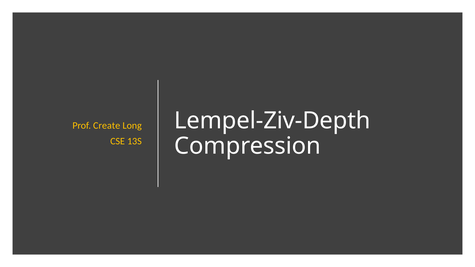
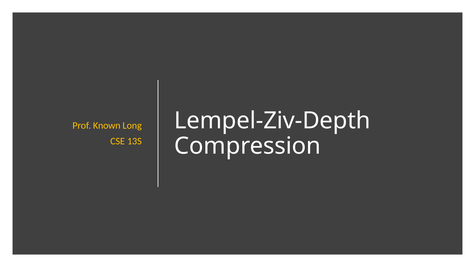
Create: Create -> Known (107, 126)
